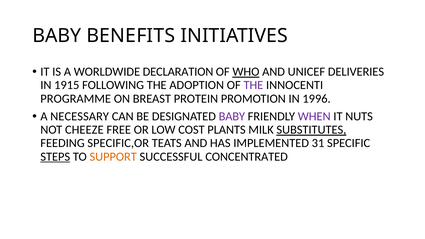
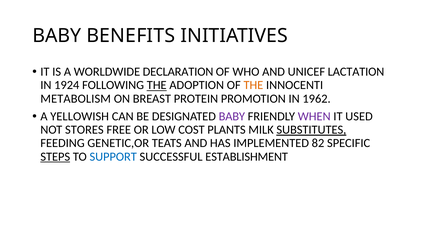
WHO underline: present -> none (246, 72)
DELIVERIES: DELIVERIES -> LACTATION (356, 72)
1915: 1915 -> 1924 (67, 85)
THE underline: none -> present (157, 85)
THE colour: purple -> orange (253, 85)
PROGRAMME: PROGRAMME -> METABOLISM (76, 99)
1996: 1996 -> 1962 (317, 99)
NECESSARY: NECESSARY -> YELLOWISH (80, 116)
NUTS: NUTS -> USED (359, 116)
CHEEZE: CHEEZE -> STORES (84, 130)
SPECIFIC,OR: SPECIFIC,OR -> GENETIC,OR (118, 143)
31: 31 -> 82 (318, 143)
SUPPORT colour: orange -> blue (113, 157)
CONCENTRATED: CONCENTRATED -> ESTABLISHMENT (247, 157)
